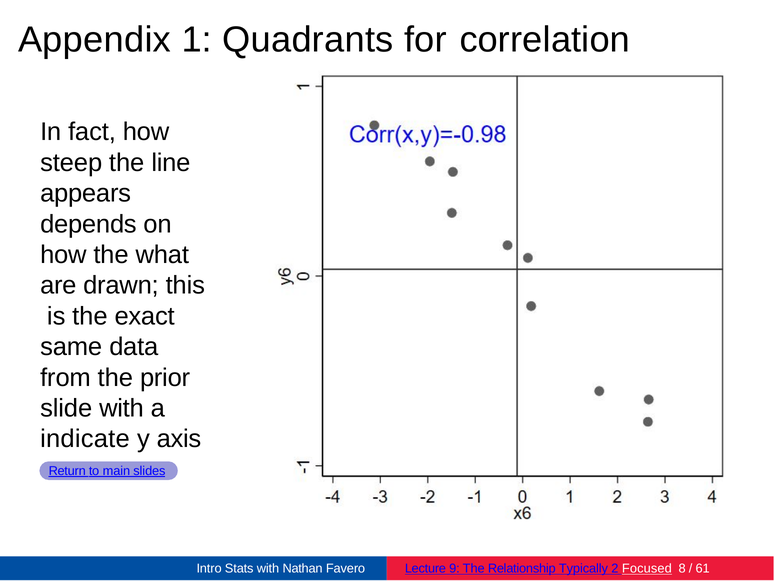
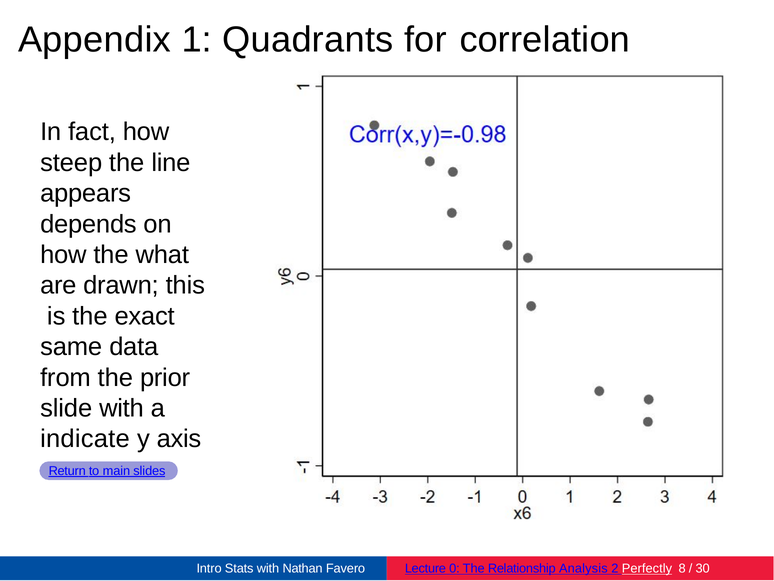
9: 9 -> 0 (454, 569)
Typically: Typically -> Analysis (583, 569)
Focused: Focused -> Perfectly (647, 569)
61: 61 -> 30 (703, 569)
